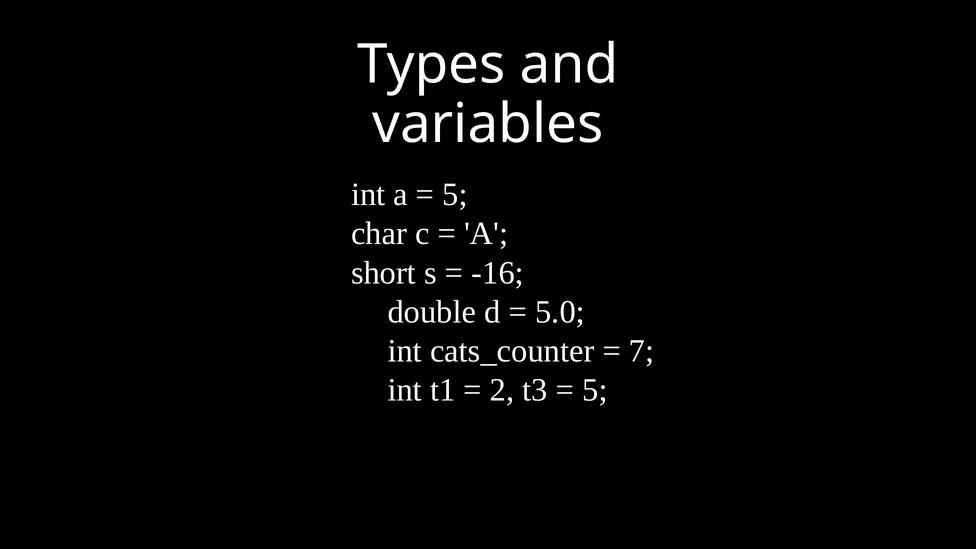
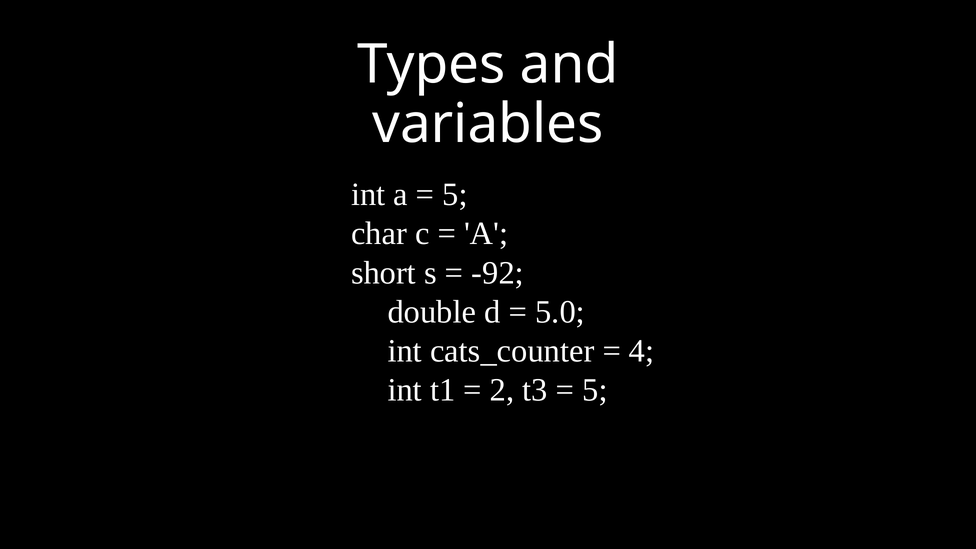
-16: -16 -> -92 (498, 273)
7: 7 -> 4 (642, 351)
